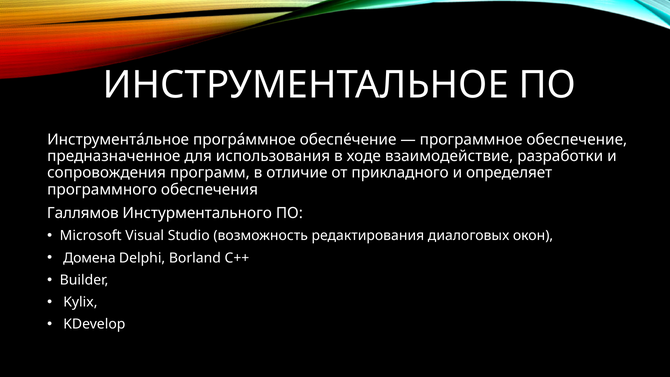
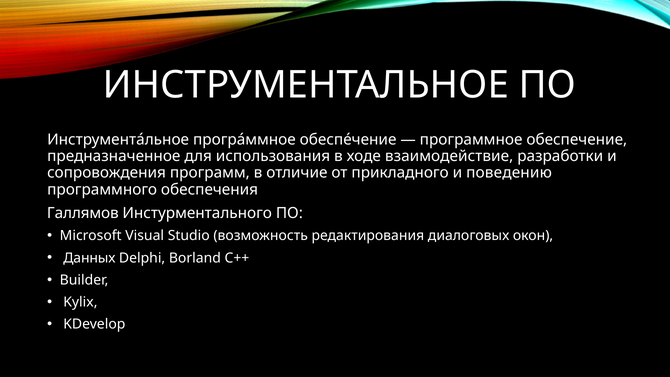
определяет: определяет -> поведению (509, 173)
Домена: Домена -> Данных (89, 258)
